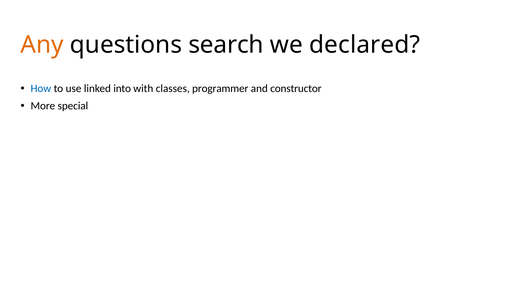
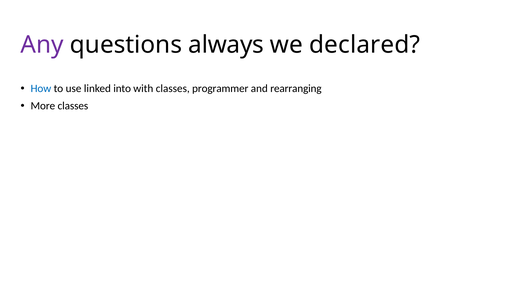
Any colour: orange -> purple (42, 45)
search: search -> always (226, 45)
constructor: constructor -> rearranging (296, 89)
More special: special -> classes (73, 106)
